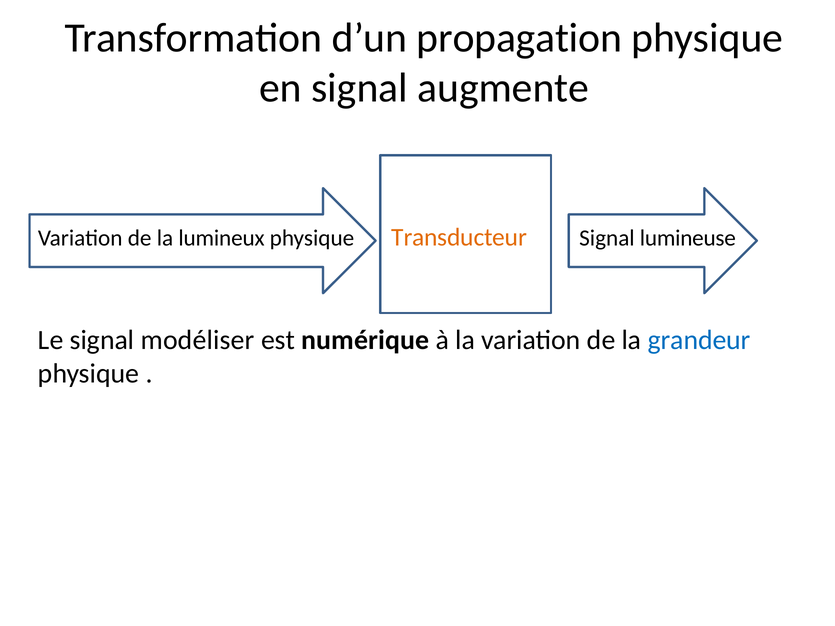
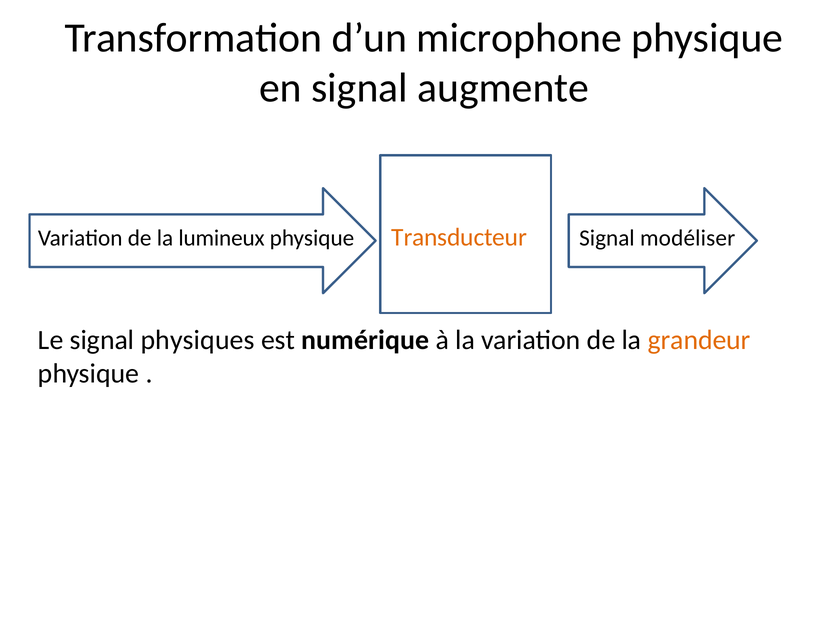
propagation: propagation -> microphone (519, 38)
lumineuse: lumineuse -> modéliser (688, 238)
modéliser: modéliser -> physiques (198, 340)
grandeur colour: blue -> orange (699, 340)
